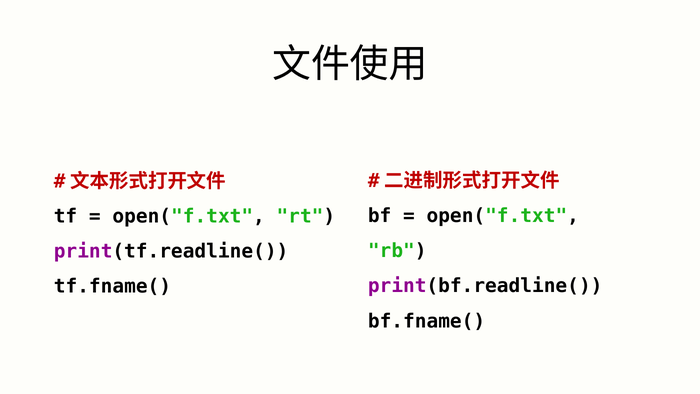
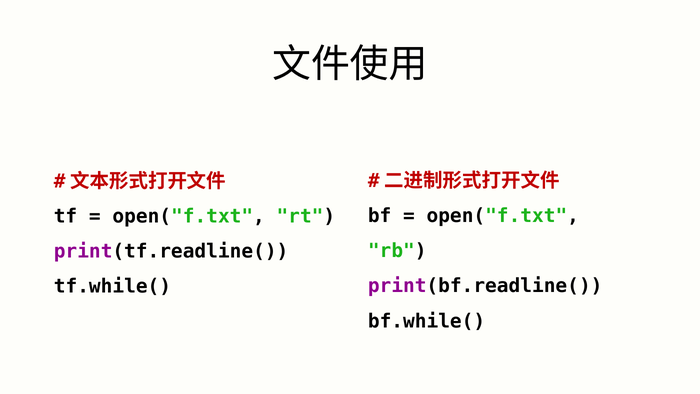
tf.fname(: tf.fname( -> tf.while( (112, 286)
bf.fname(: bf.fname( -> bf.while( (427, 321)
